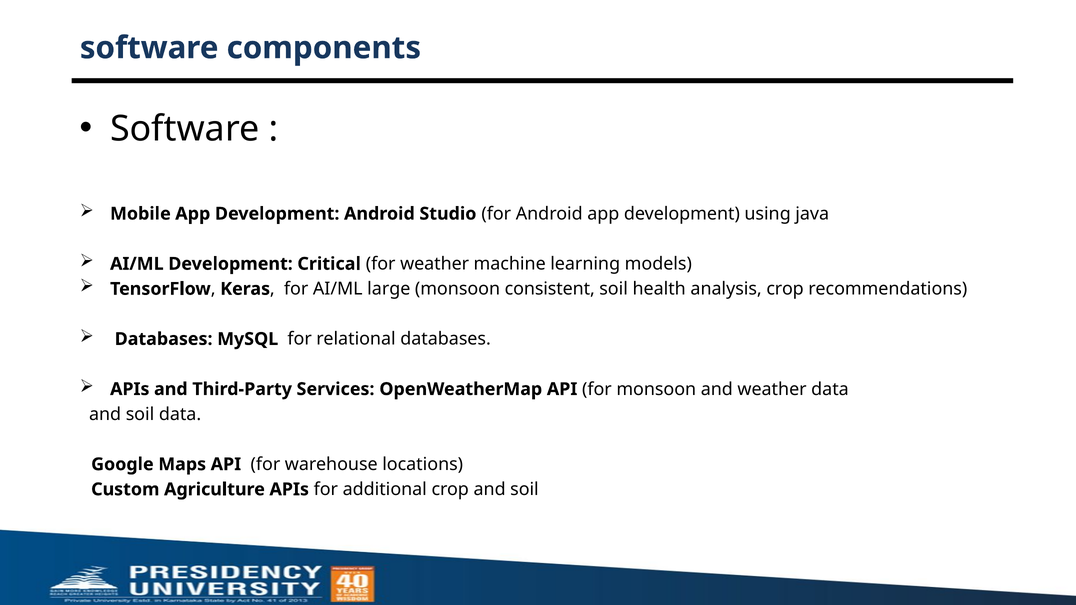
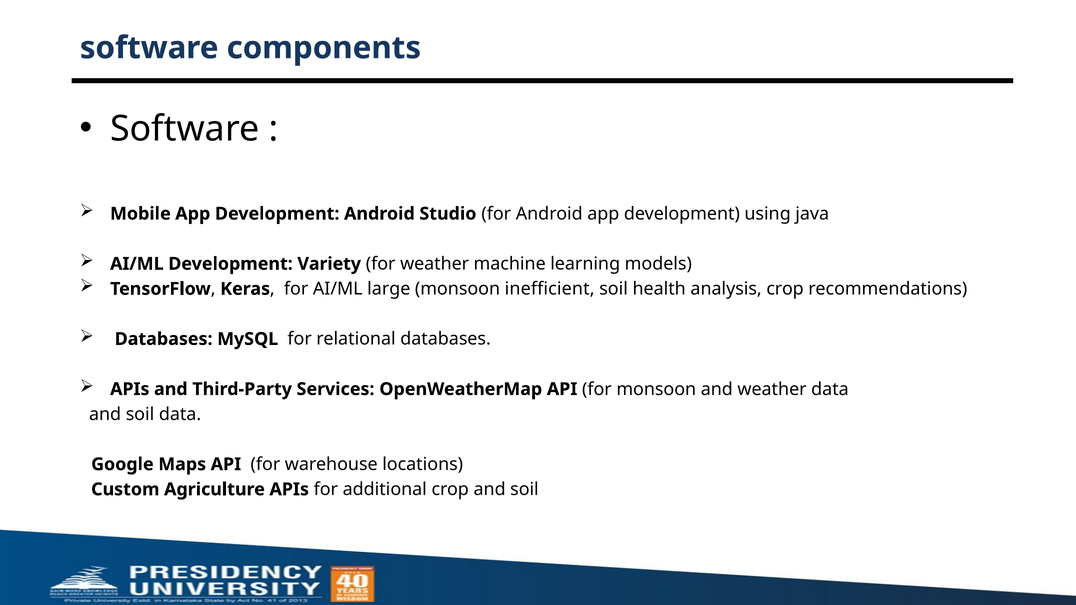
Critical: Critical -> Variety (329, 264)
consistent: consistent -> inefficient (550, 289)
